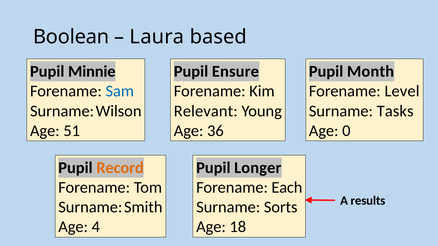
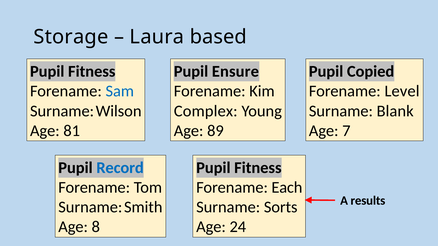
Boolean: Boolean -> Storage (71, 37)
Minnie: Minnie -> Fitness (92, 72)
Month: Month -> Copied (371, 72)
Relevant: Relevant -> Complex (206, 111)
Tasks: Tasks -> Blank (395, 111)
51: 51 -> 81 (72, 131)
36: 36 -> 89 (215, 131)
0: 0 -> 7 (346, 131)
Record colour: orange -> blue (120, 168)
Longer: Longer -> Fitness (258, 168)
4: 4 -> 8 (96, 227)
18: 18 -> 24 (238, 227)
